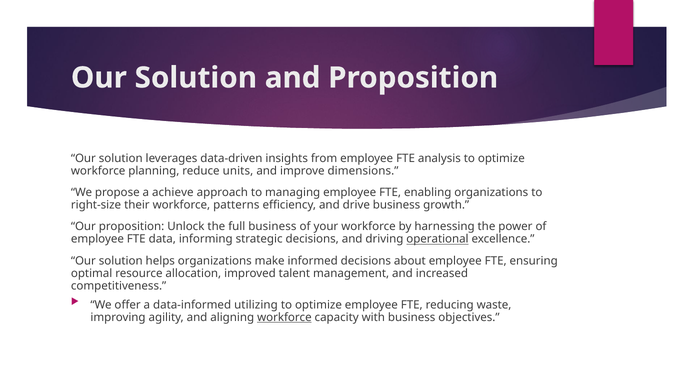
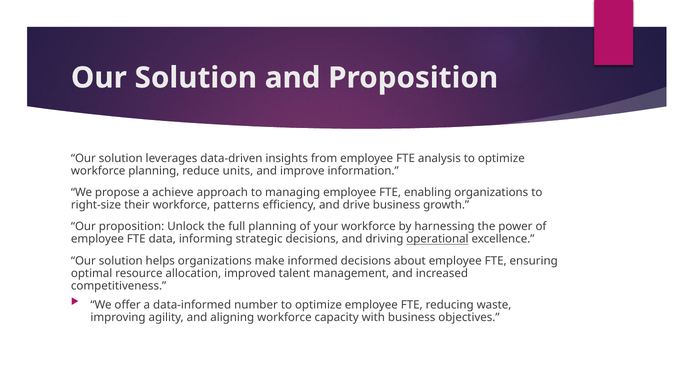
dimensions: dimensions -> information (363, 171)
full business: business -> planning (272, 227)
utilizing: utilizing -> number (256, 305)
workforce underline: present -> none (284, 317)
